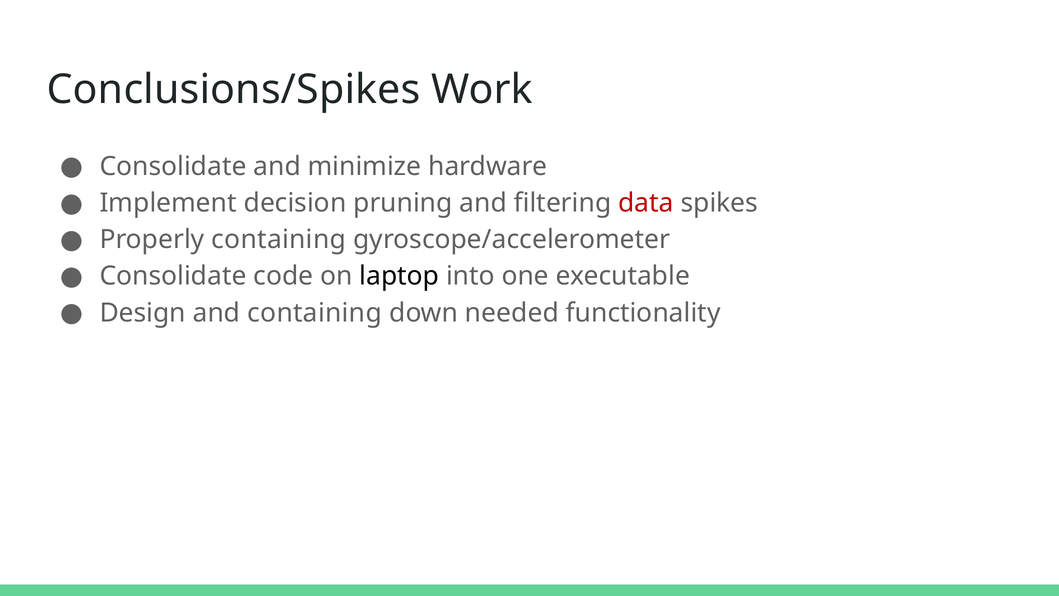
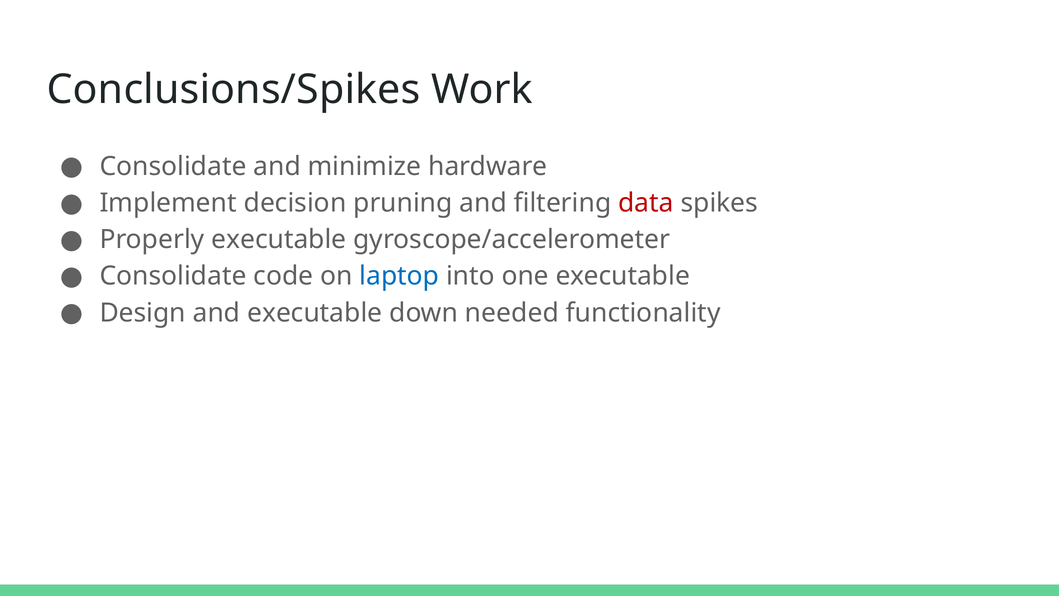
Properly containing: containing -> executable (279, 240)
laptop colour: black -> blue (399, 276)
and containing: containing -> executable (315, 313)
